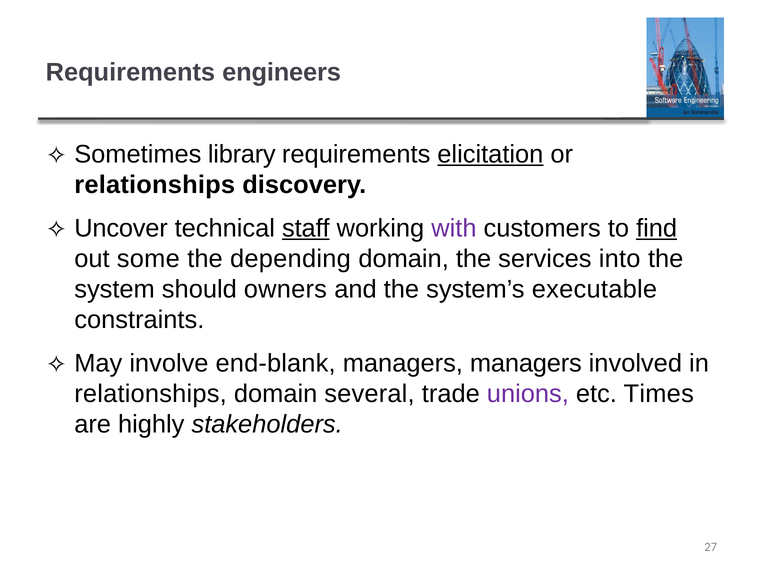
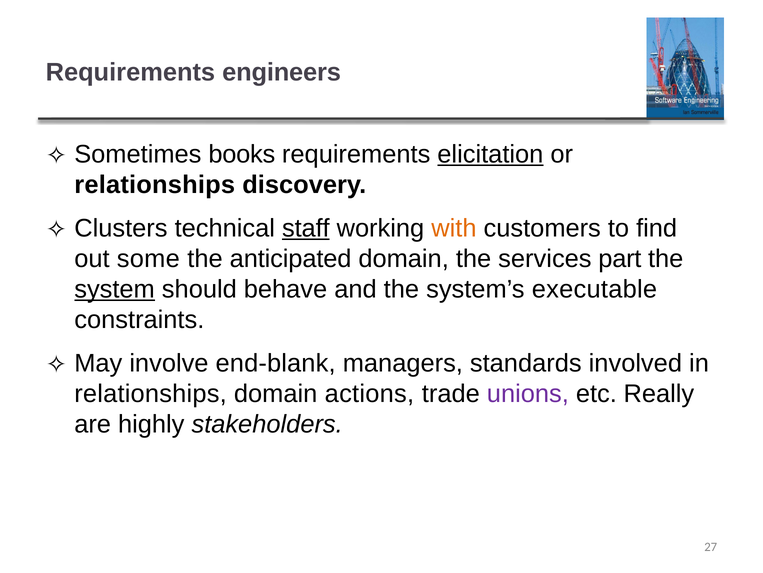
library: library -> books (242, 154)
Uncover: Uncover -> Clusters (121, 228)
with colour: purple -> orange (454, 228)
find underline: present -> none (657, 228)
depending: depending -> anticipated (291, 259)
into: into -> part (620, 259)
system underline: none -> present (115, 289)
owners: owners -> behave (285, 289)
managers managers: managers -> standards (526, 363)
several: several -> actions (369, 393)
Times: Times -> Really (659, 393)
